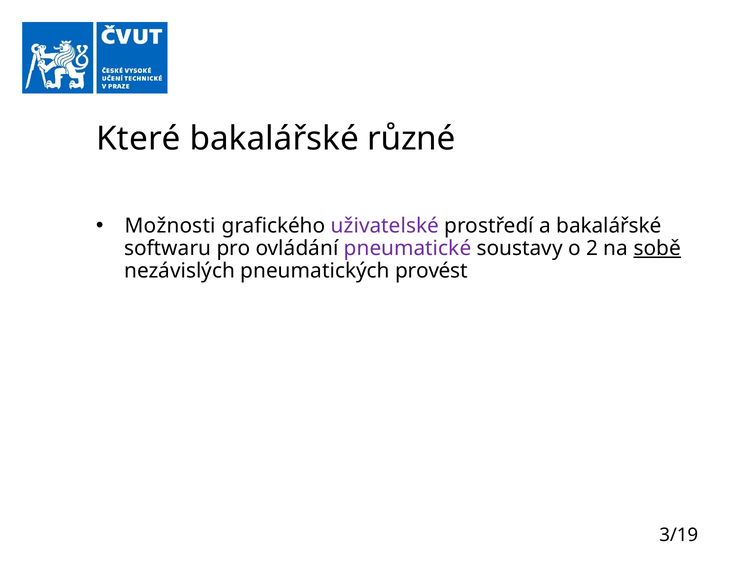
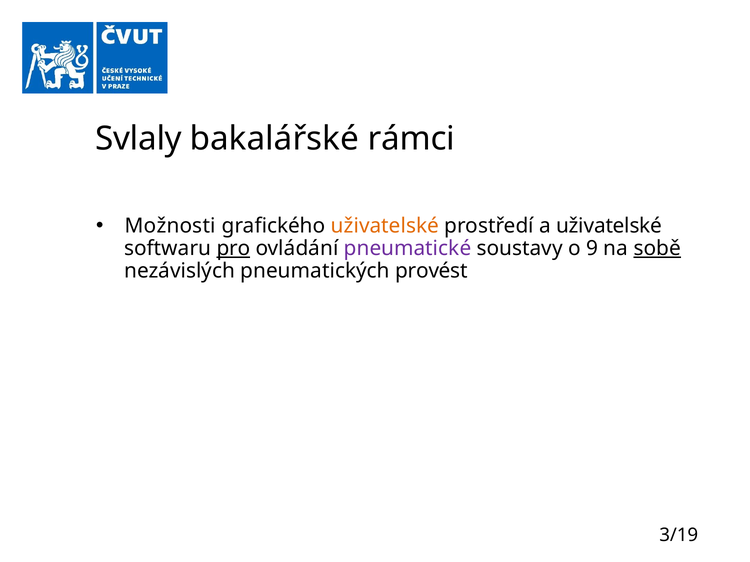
Které: Které -> Svlaly (139, 139)
různé: různé -> rámci (411, 139)
uživatelské colour: purple -> orange (385, 226)
a bakalářské: bakalářské -> uživatelské (609, 226)
pro underline: none -> present (233, 248)
2: 2 -> 9 (592, 248)
